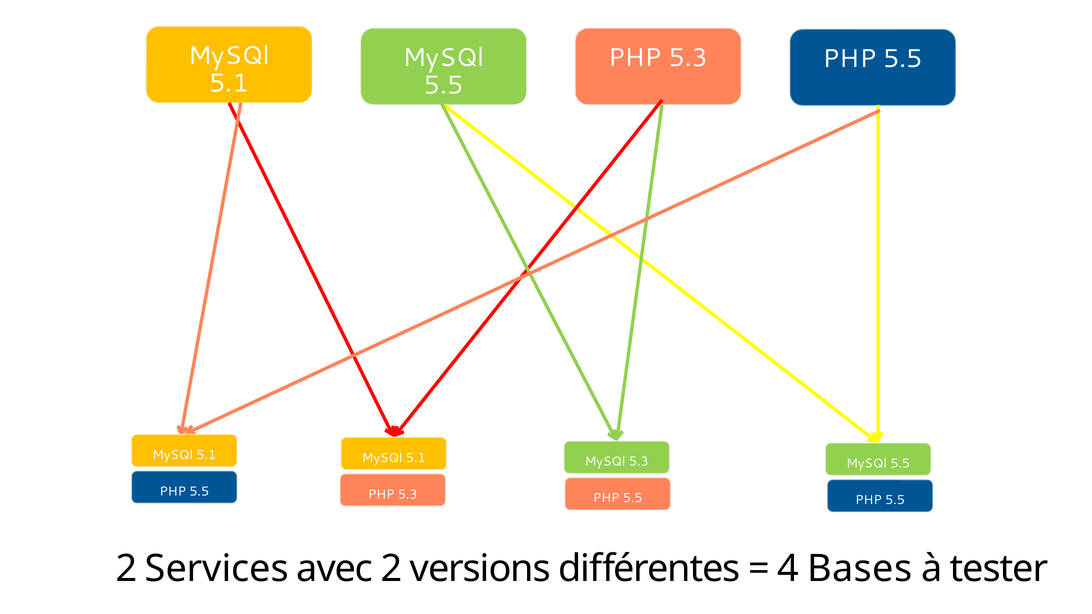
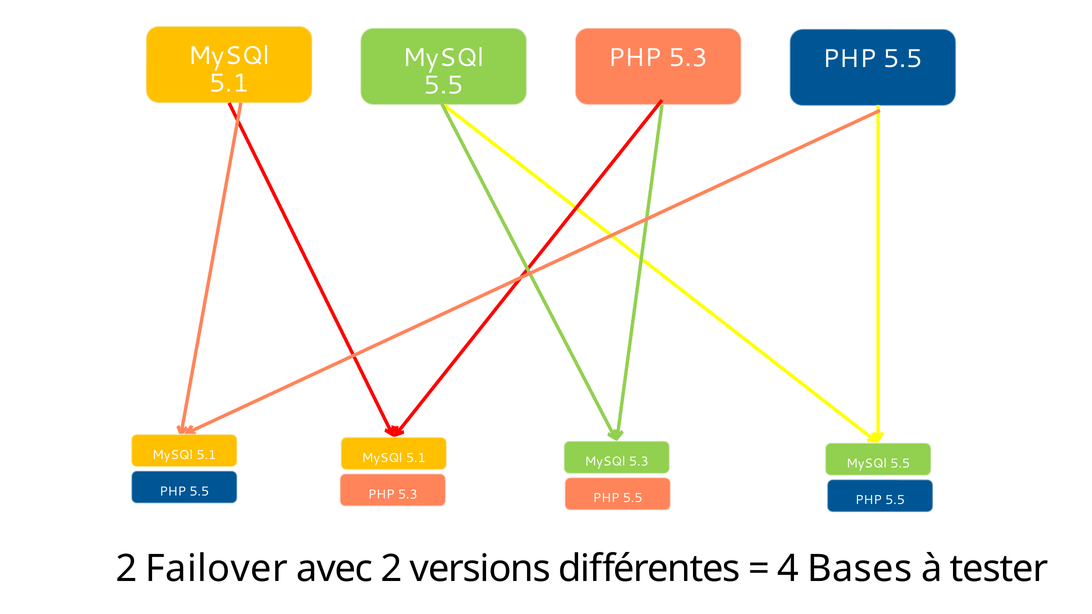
Services: Services -> Failover (217, 569)
